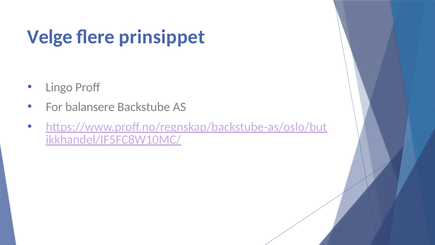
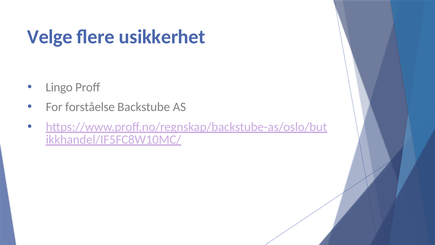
prinsippet: prinsippet -> usikkerhet (162, 37)
balansere: balansere -> forståelse (90, 107)
